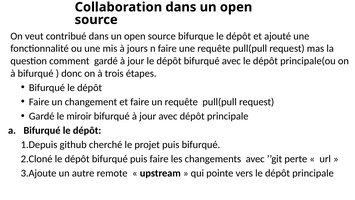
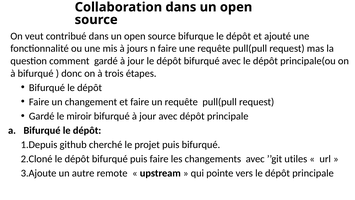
perte: perte -> utiles (296, 159)
